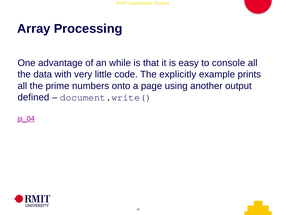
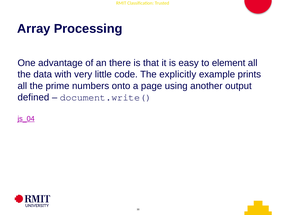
while: while -> there (120, 63)
console: console -> element (229, 63)
